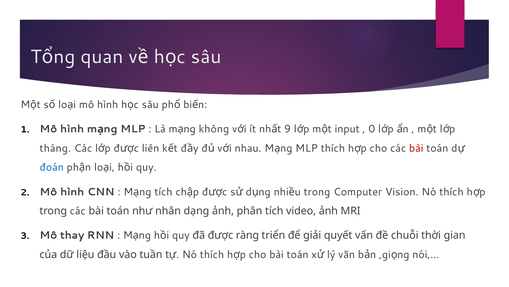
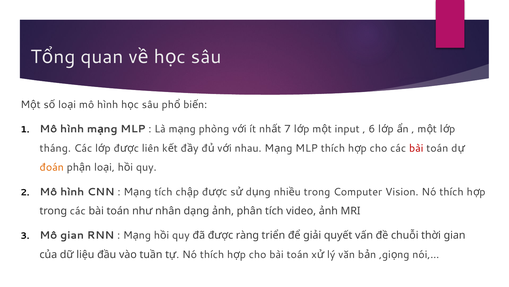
không: không -> phòng (214, 129)
9: 9 -> 7 (288, 129)
0: 0 -> 6 (372, 129)
đoán colour: blue -> orange (52, 167)
thay: thay -> gian (72, 235)
